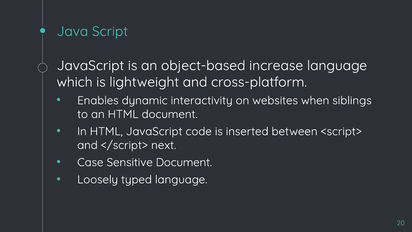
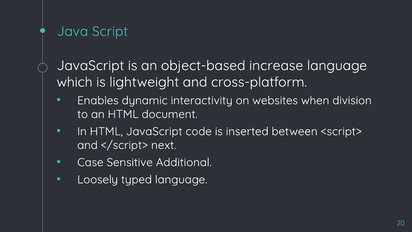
siblings: siblings -> division (352, 100)
Sensitive Document: Document -> Additional (184, 162)
